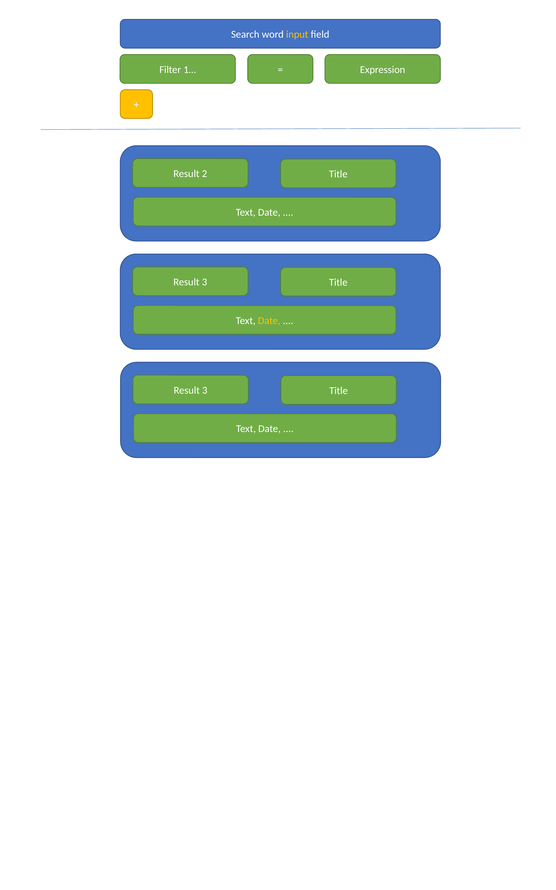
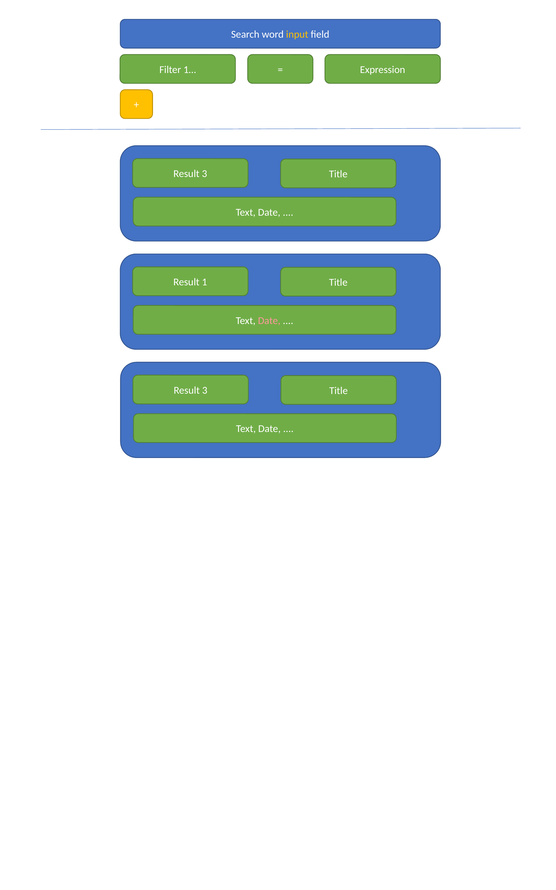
2: 2 -> 3 (205, 174)
3: 3 -> 1 (205, 282)
Date colour: yellow -> pink (269, 320)
